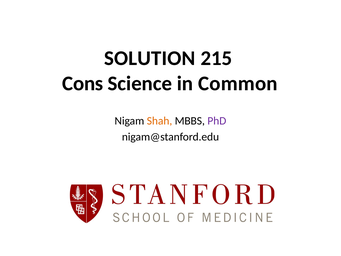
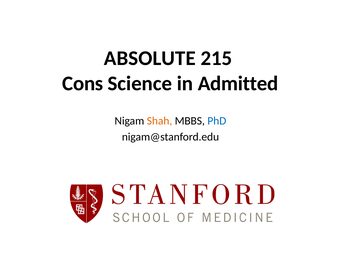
SOLUTION: SOLUTION -> ABSOLUTE (150, 58)
Common: Common -> Admitted (238, 83)
PhD colour: purple -> blue (217, 121)
